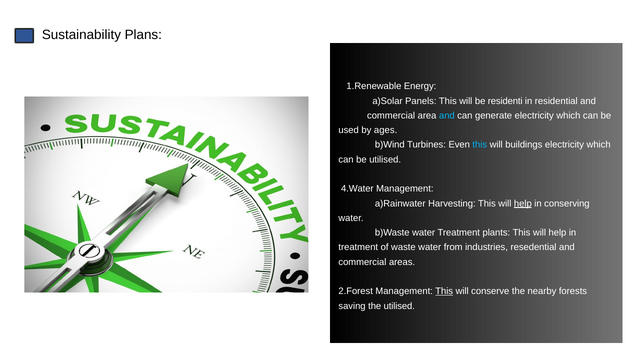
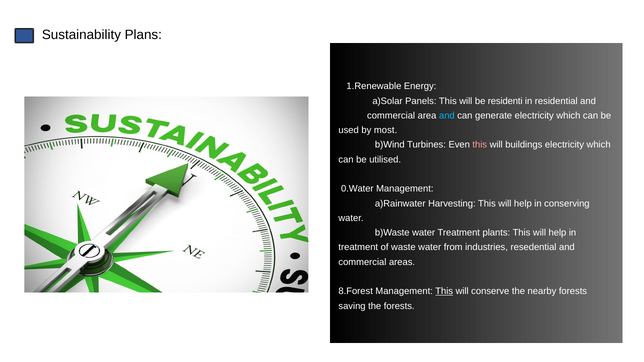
ages: ages -> most (386, 130)
this colour: light blue -> pink (480, 145)
4.Water: 4.Water -> 0.Water (357, 189)
help underline: present -> none (523, 204)
2.Forest: 2.Forest -> 8.Forest (356, 292)
the utilised: utilised -> forests (399, 306)
